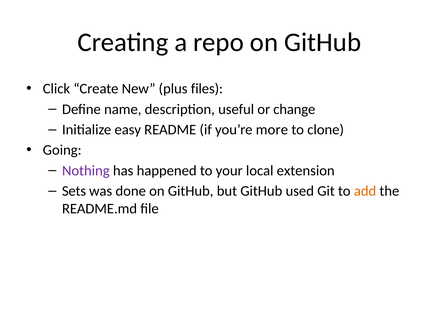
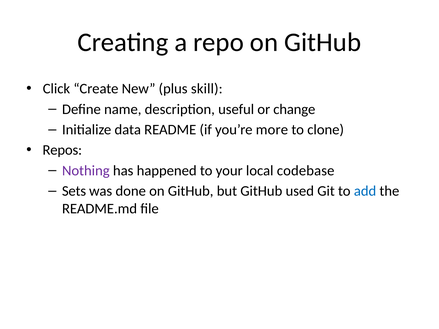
files: files -> skill (207, 89)
easy: easy -> data (128, 130)
Going: Going -> Repos (62, 150)
extension: extension -> codebase (306, 171)
add colour: orange -> blue (365, 191)
